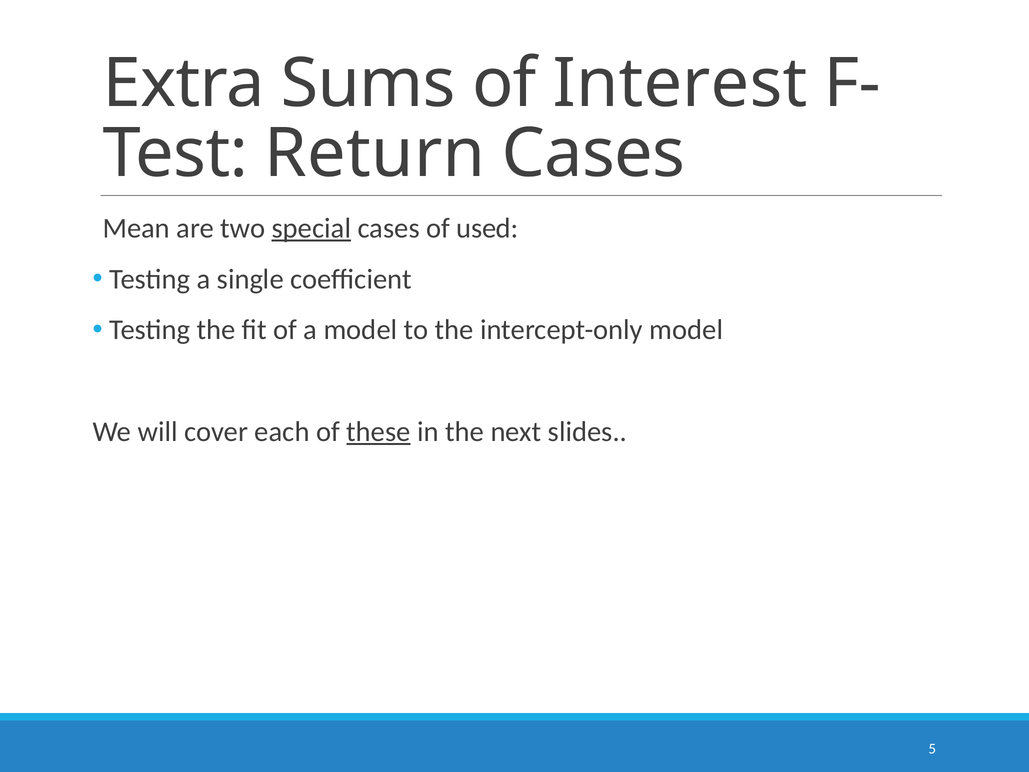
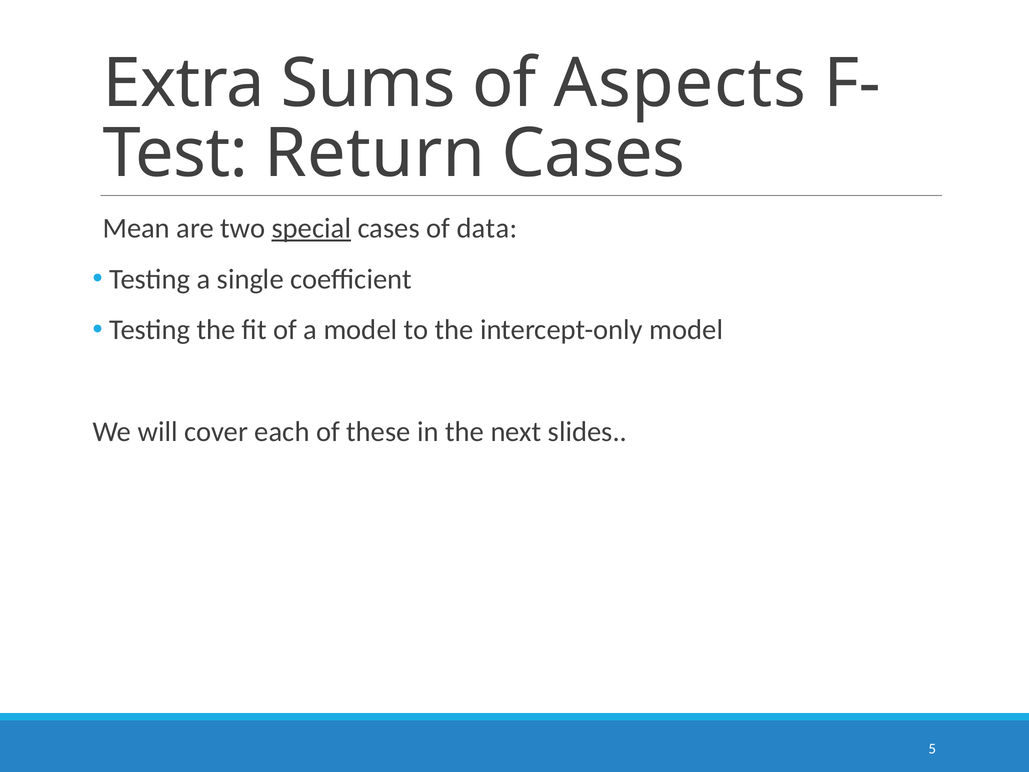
Interest: Interest -> Aspects (680, 84)
used: used -> data (487, 228)
these underline: present -> none (378, 432)
